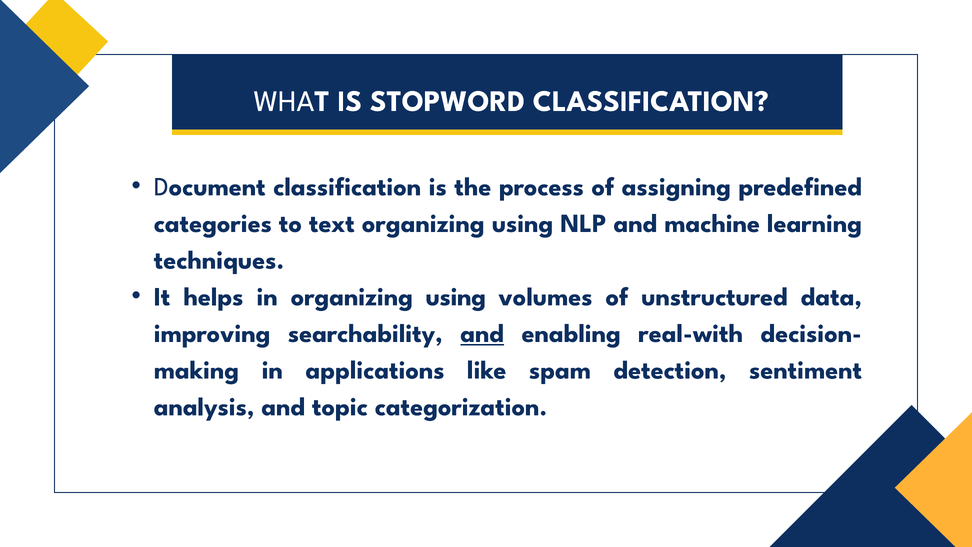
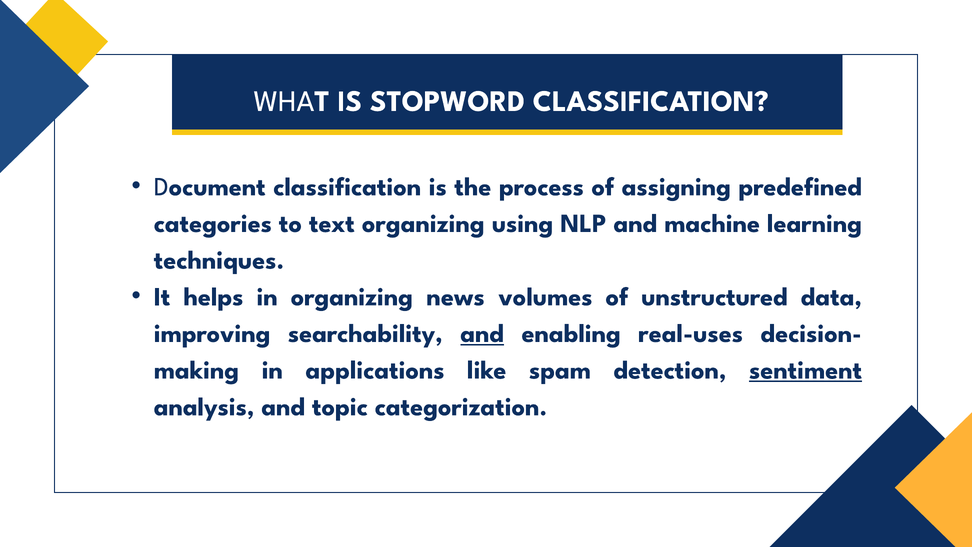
in organizing using: using -> news (456, 297)
real-with: real-with -> real-uses (691, 333)
sentiment underline: none -> present (806, 370)
